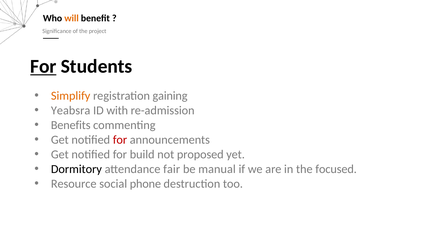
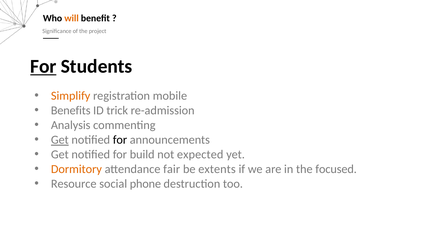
gaining: gaining -> mobile (170, 96)
Yeabsra: Yeabsra -> Benefits (71, 111)
with: with -> trick (117, 111)
Benefits: Benefits -> Analysis (71, 125)
Get underline: none -> present (60, 140)
for colour: red -> black (120, 140)
proposed: proposed -> expected (200, 154)
Dormitory colour: black -> orange (76, 169)
manual: manual -> extents (217, 169)
